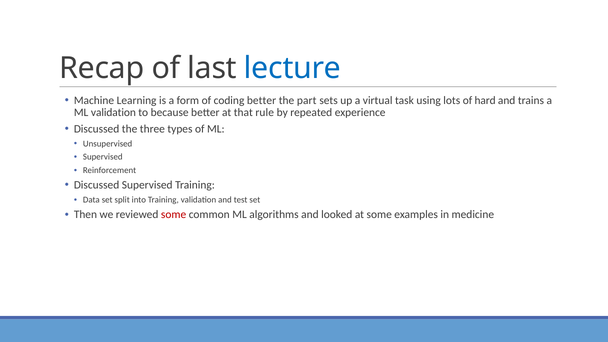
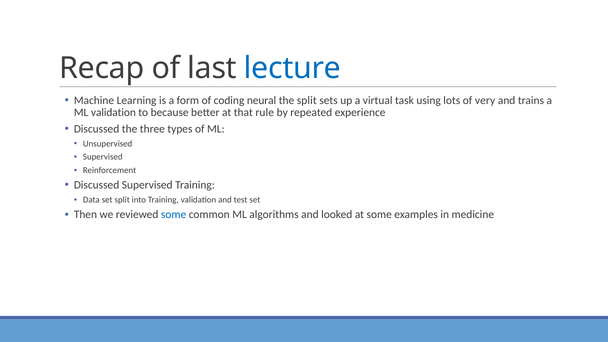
coding better: better -> neural (262, 100)
the part: part -> split (307, 100)
hard: hard -> very (485, 100)
some colour: red -> blue (174, 215)
